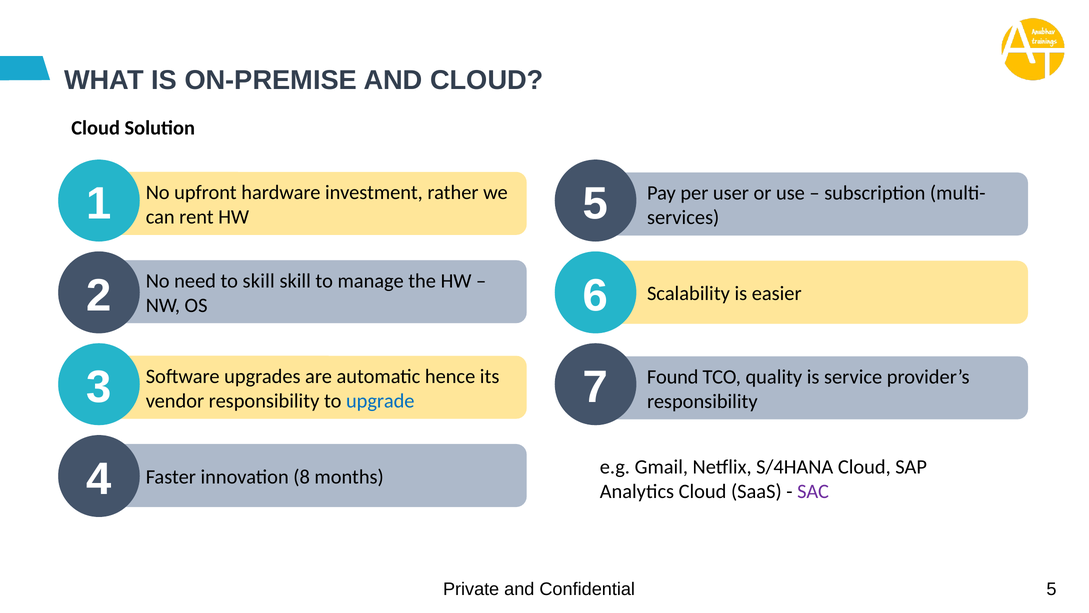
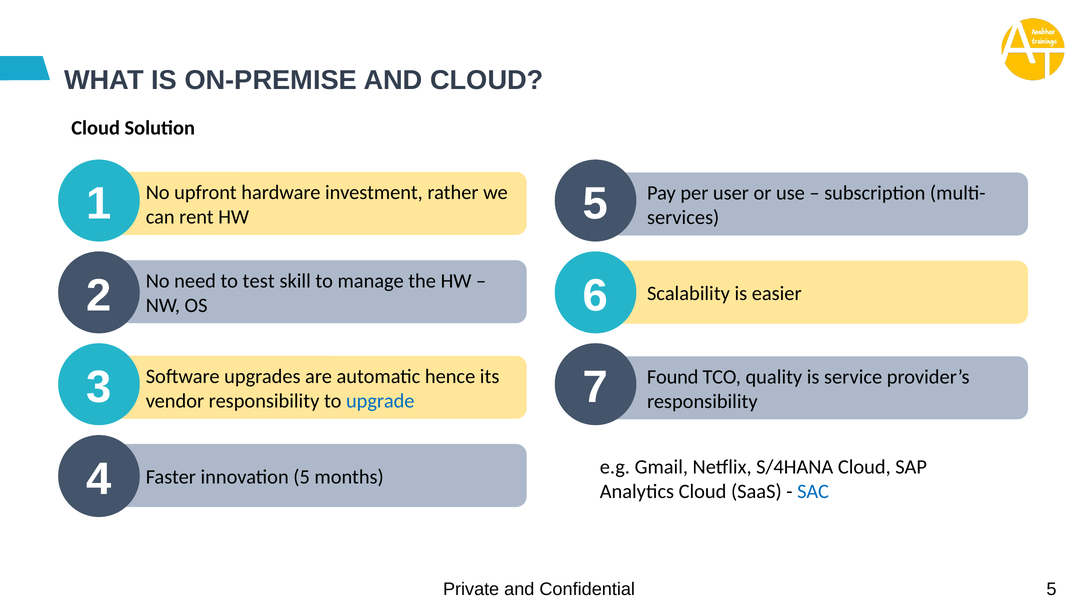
to skill: skill -> test (259, 281)
innovation 8: 8 -> 5 (302, 477)
SAC colour: purple -> blue (813, 491)
